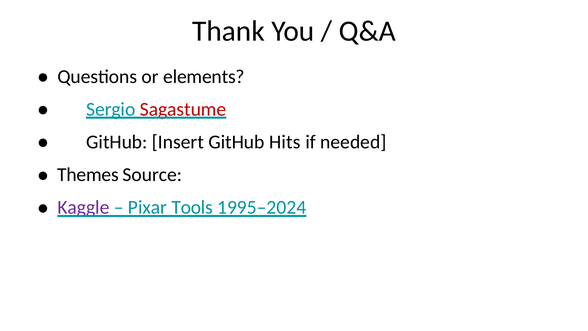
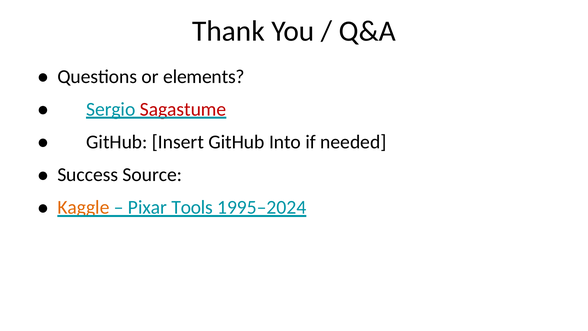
Hits: Hits -> Into (285, 142)
Themes: Themes -> Success (88, 175)
Kaggle colour: purple -> orange (83, 207)
